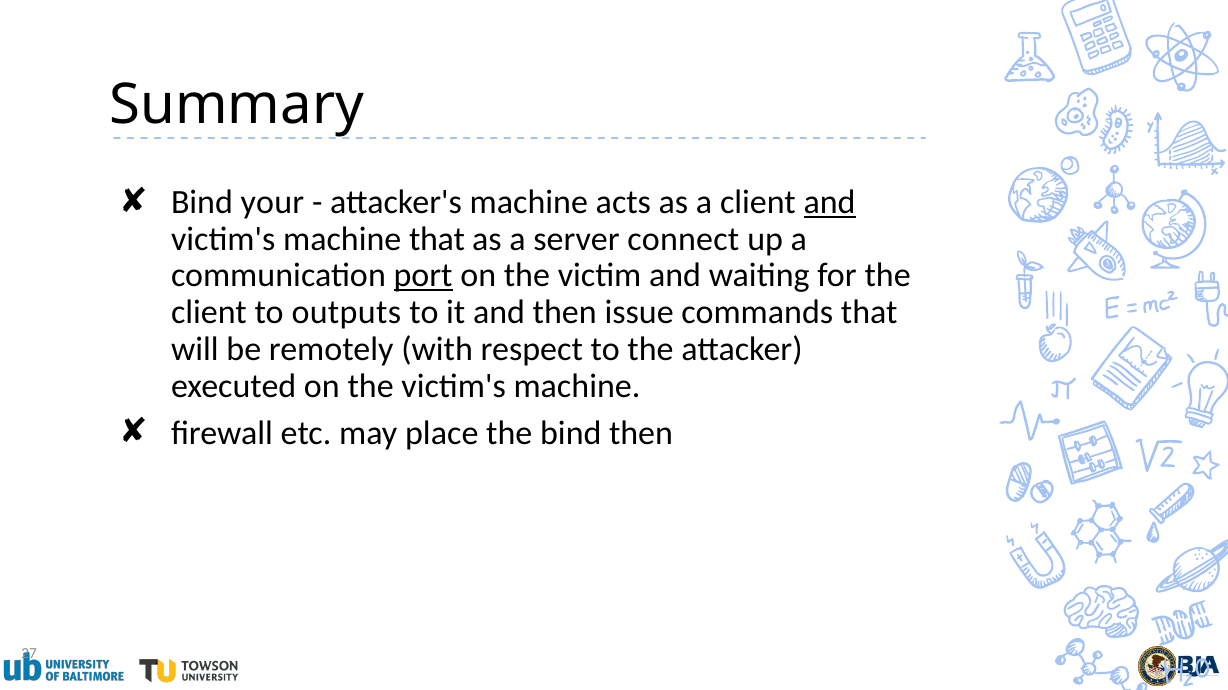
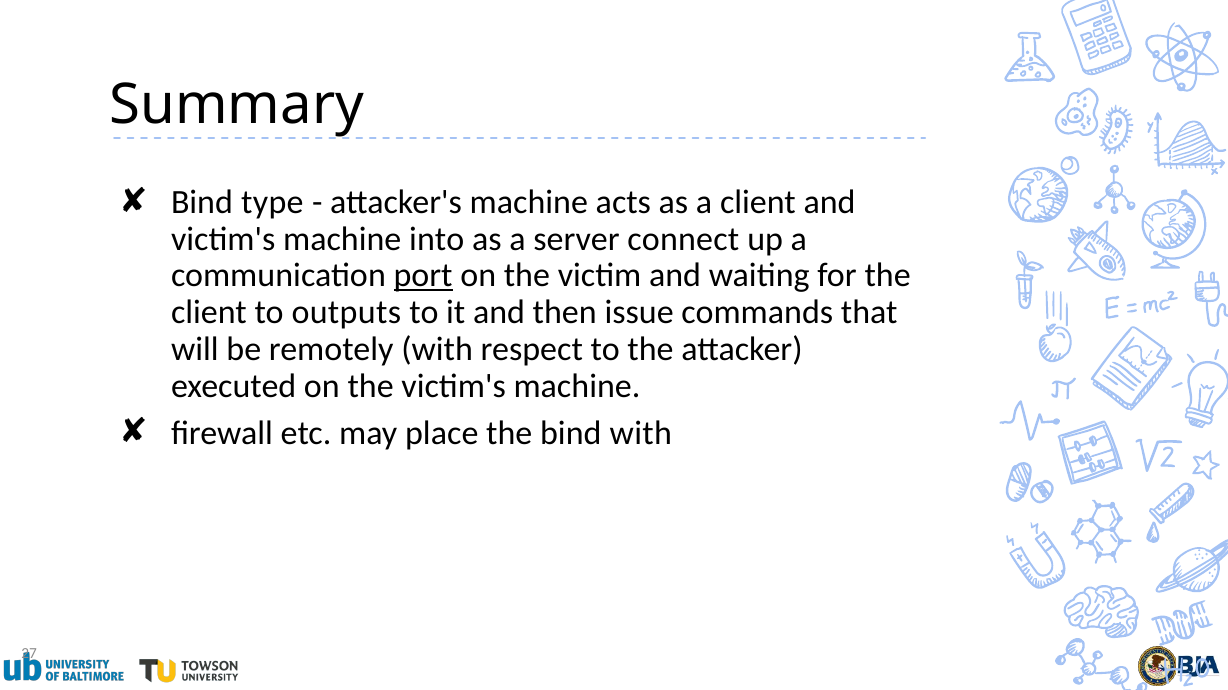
your: your -> type (272, 202)
and underline: present -> none (830, 202)
machine that: that -> into (437, 239)
bind then: then -> with (641, 433)
